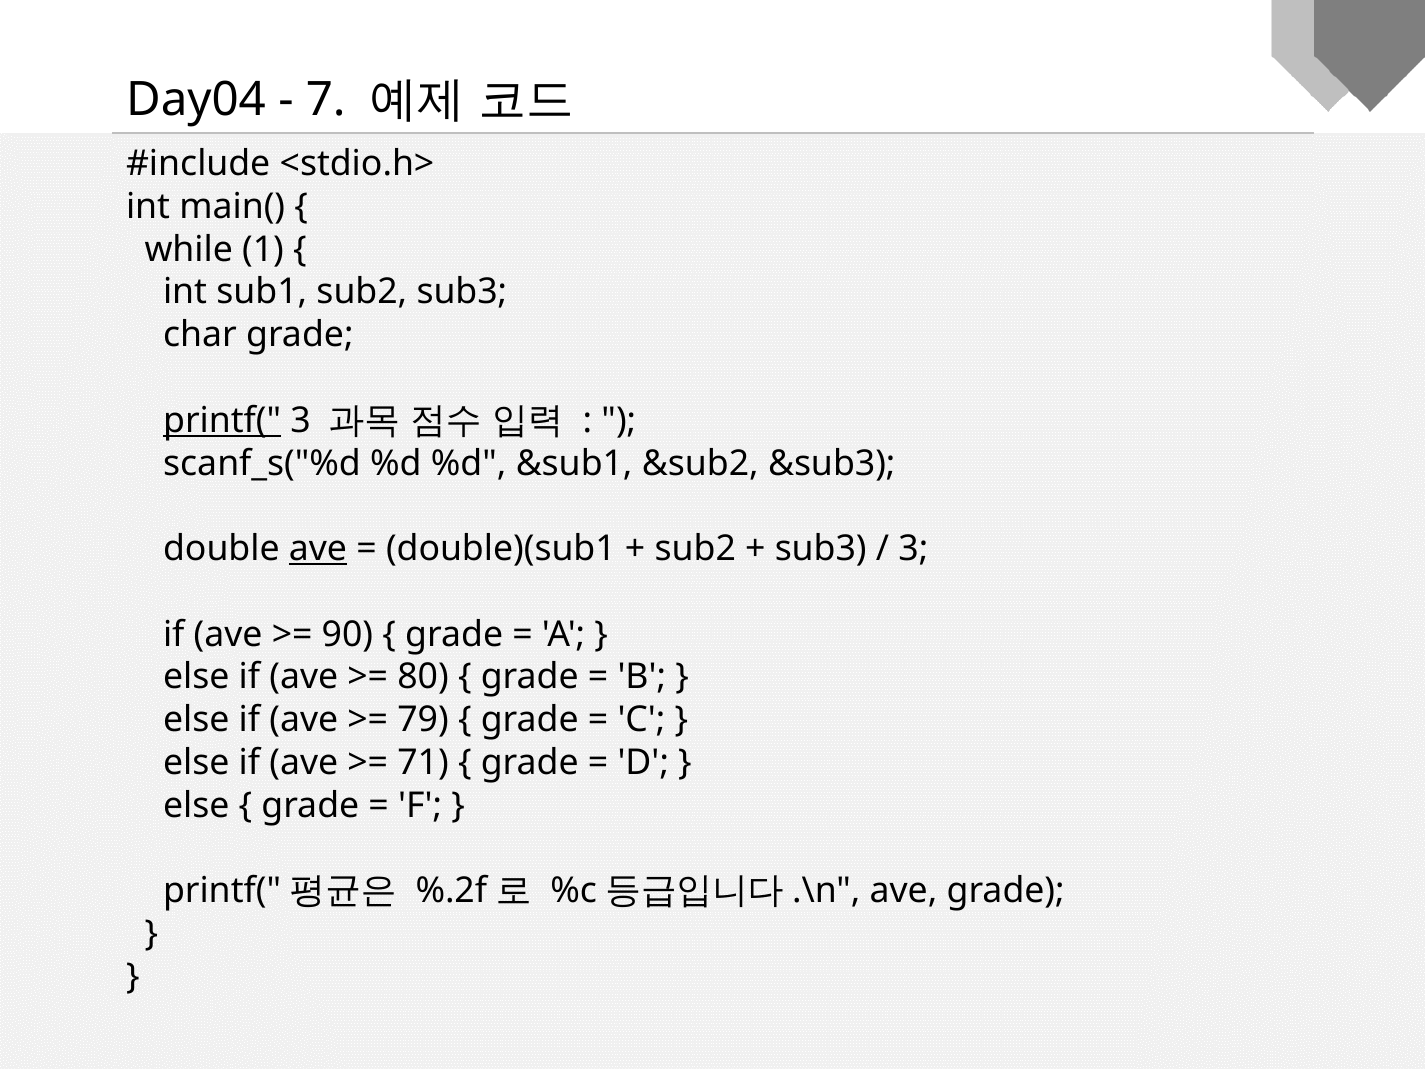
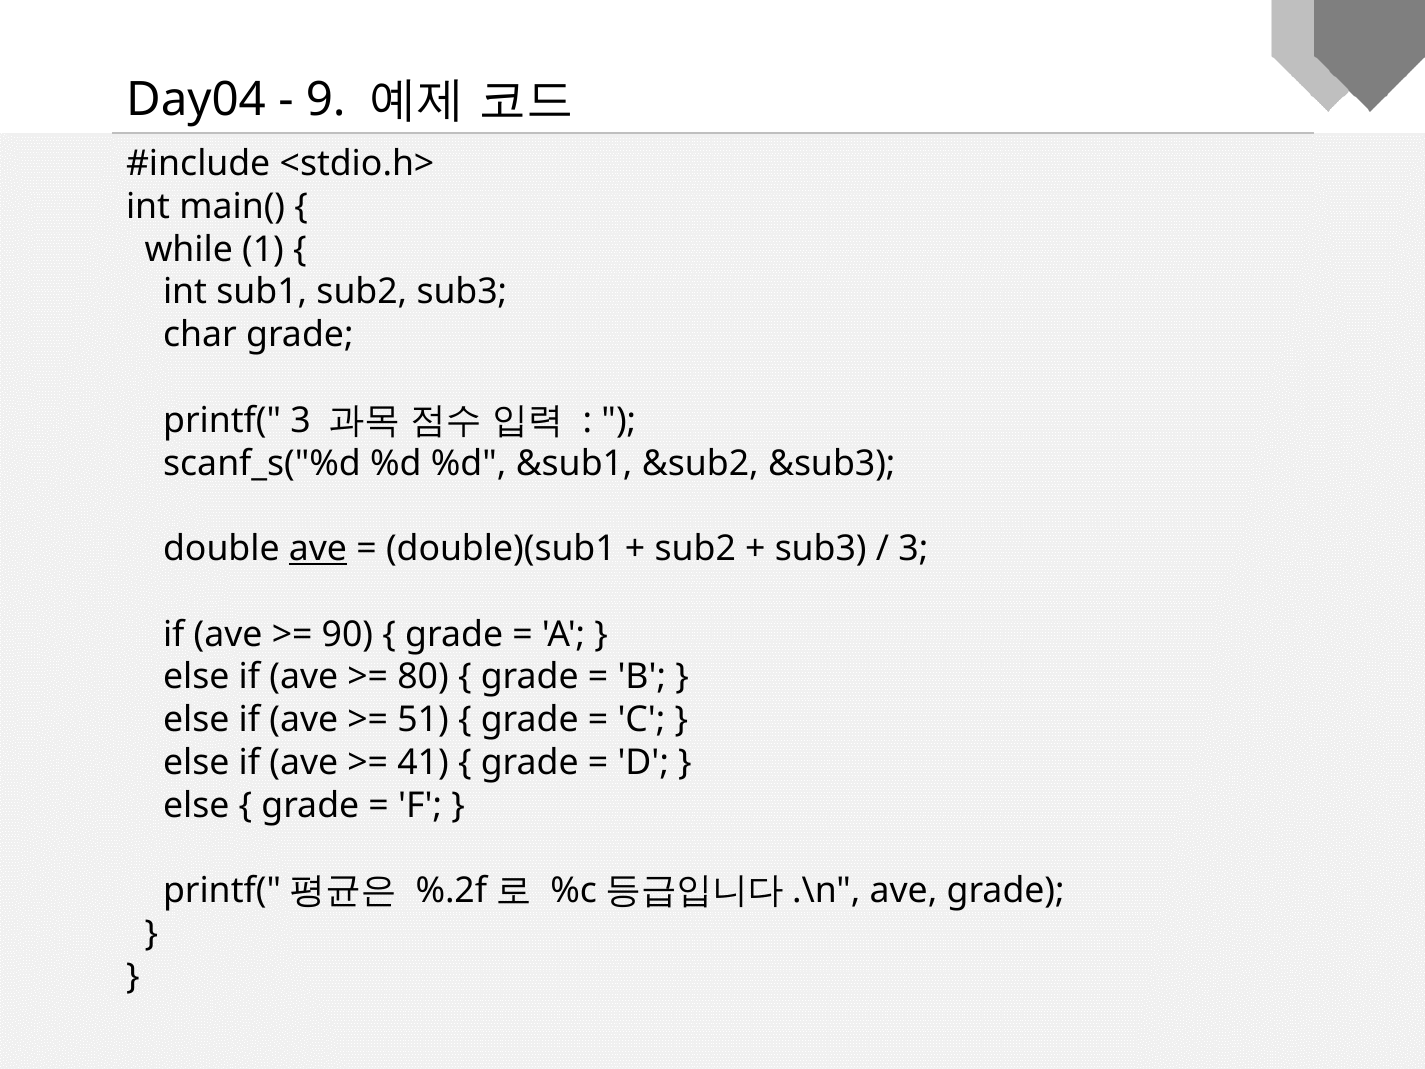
7: 7 -> 9 (326, 100)
printf( underline: present -> none (222, 420)
79: 79 -> 51 (423, 720)
71: 71 -> 41 (423, 762)
